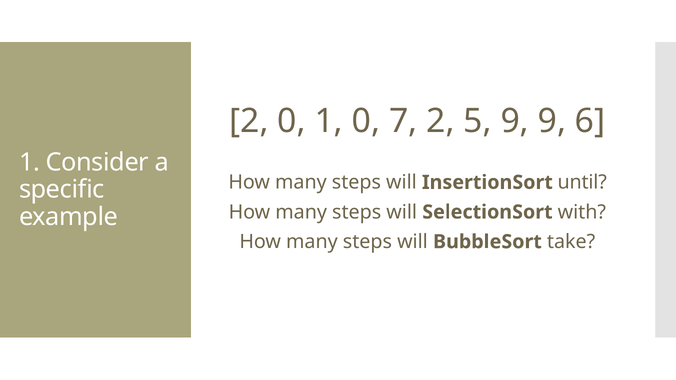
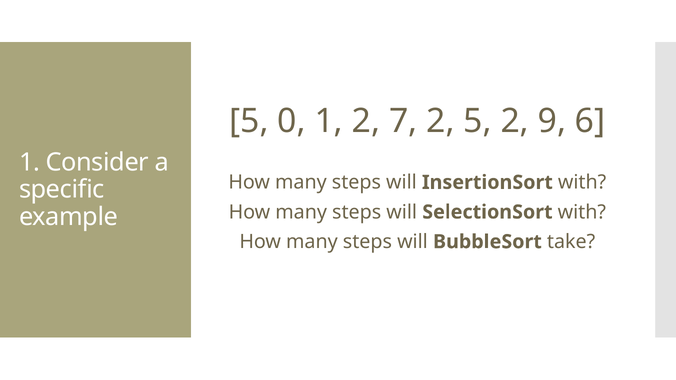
2: 2 -> 5 (249, 121)
1 0: 0 -> 2 (366, 121)
5 9: 9 -> 2 (515, 121)
InsertionSort until: until -> with (582, 182)
